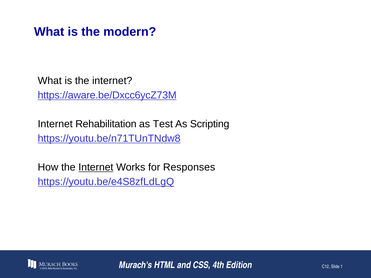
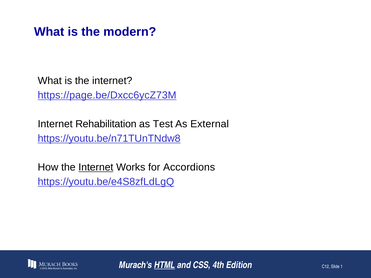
https://aware.be/Dxcc6ycZ73M: https://aware.be/Dxcc6ycZ73M -> https://page.be/Dxcc6ycZ73M (107, 95)
Scripting: Scripting -> External (210, 124)
Responses: Responses -> Accordions (189, 167)
HTML underline: none -> present (165, 265)
